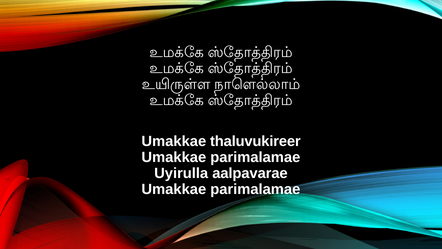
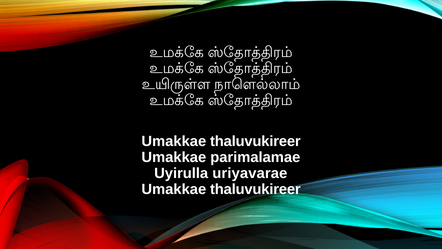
aalpavarae: aalpavarae -> uriyavarae (250, 173)
parimalamae: parimalamae -> thaluvukireer (255, 189)
